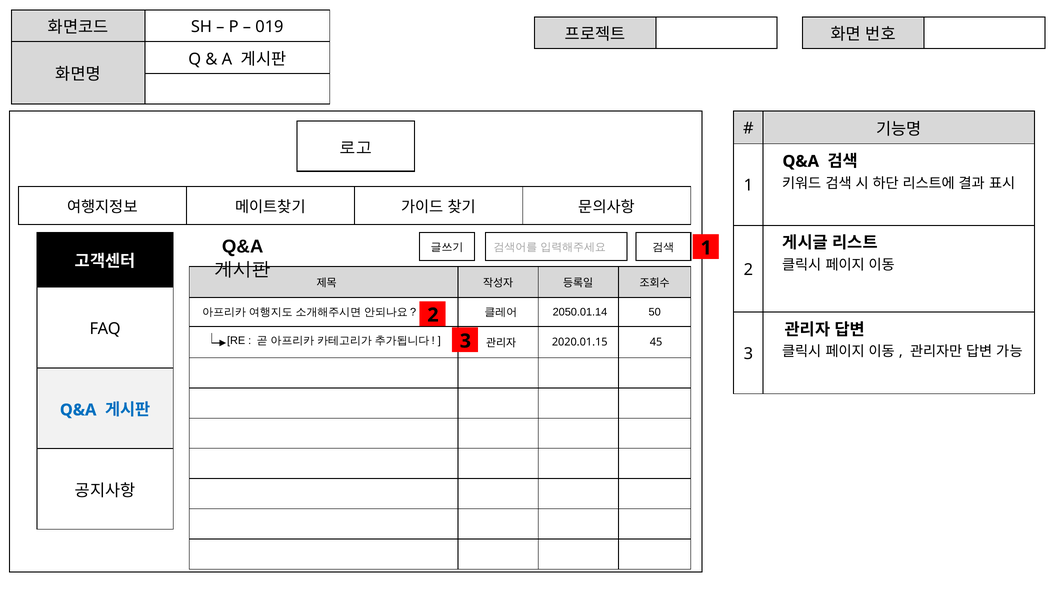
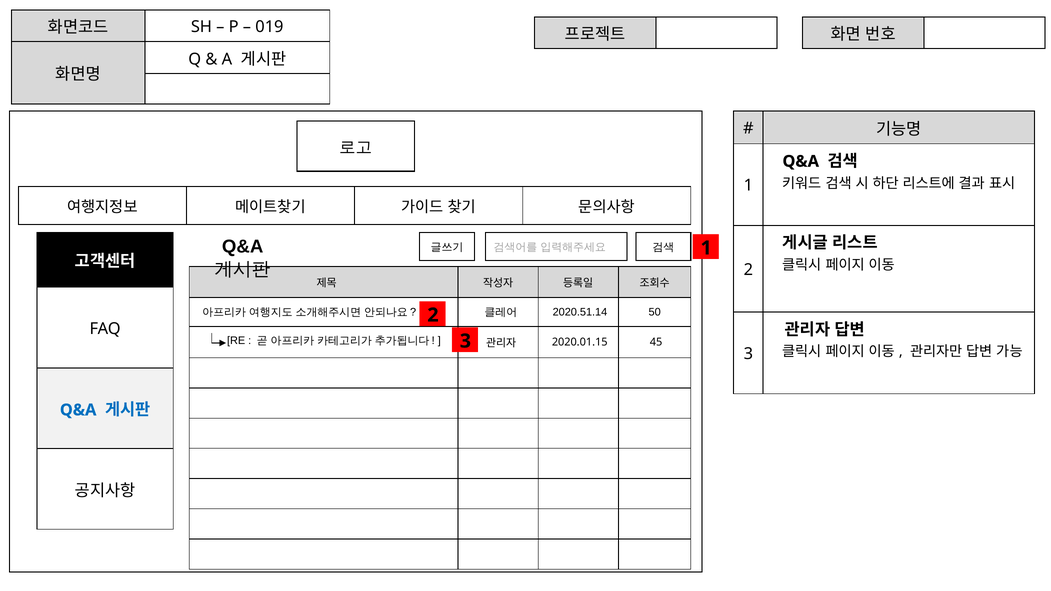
2050.01.14: 2050.01.14 -> 2020.51.14 (580, 312)
